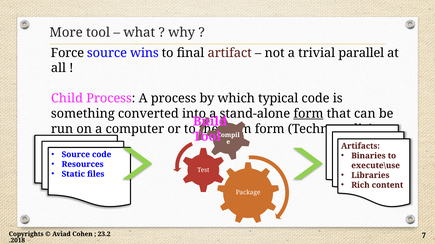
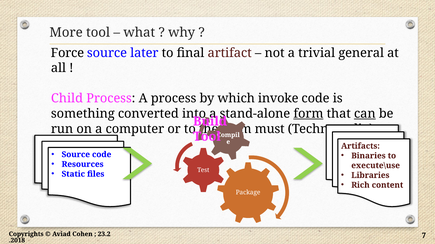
wins: wins -> later (144, 53)
parallel: parallel -> general (361, 53)
typical: typical -> invoke (278, 99)
can underline: none -> present (365, 114)
form: form -> must (270, 129)
